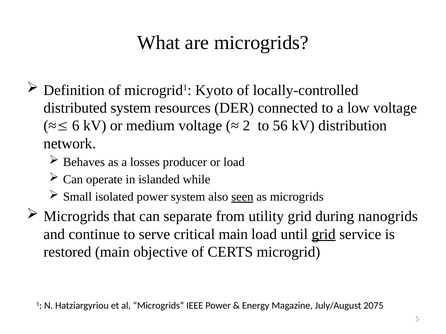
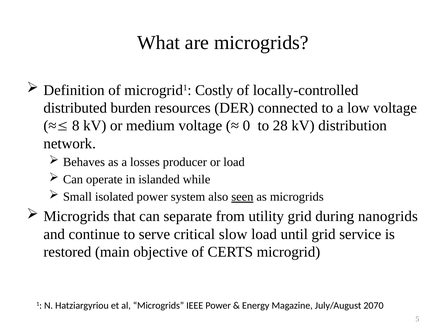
Kyoto: Kyoto -> Costly (214, 90)
distributed system: system -> burden (131, 108)
6: 6 -> 8 (76, 126)
2: 2 -> 0 (246, 126)
56: 56 -> 28 (280, 126)
critical main: main -> slow (233, 235)
grid underline: present -> none (324, 235)
2075: 2075 -> 2070 (373, 306)
